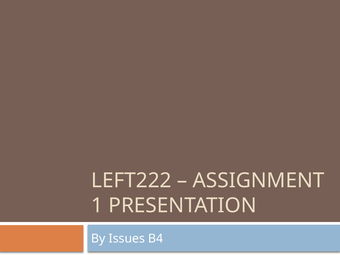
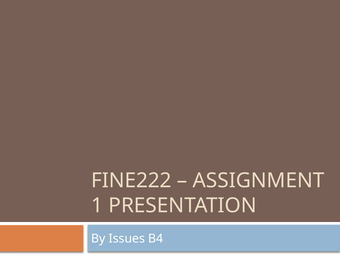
LEFT222: LEFT222 -> FINE222 (131, 181)
